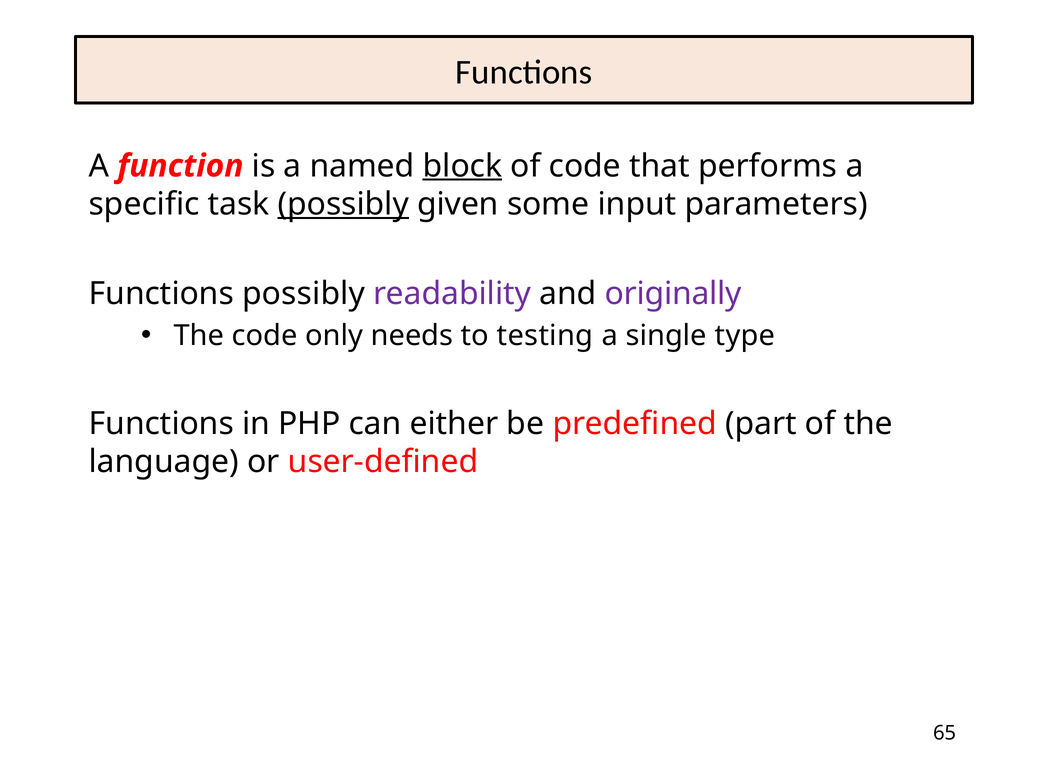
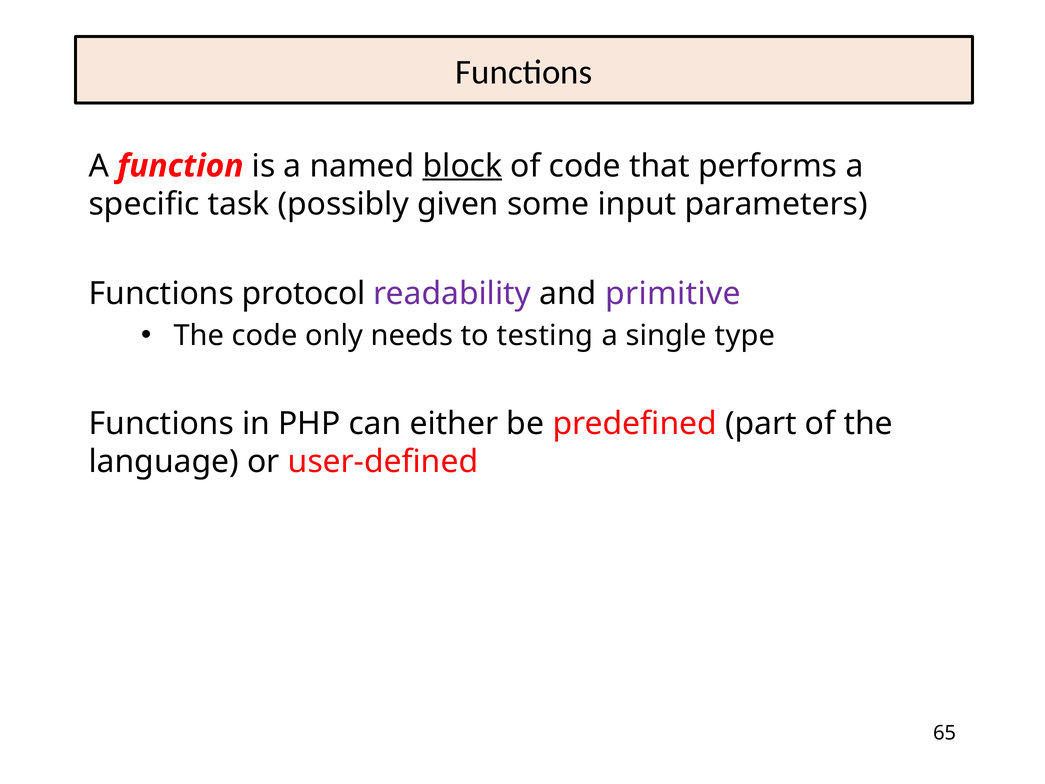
possibly underline: present -> none (343, 204)
Functions possibly: possibly -> protocol (304, 293)
originally: originally -> primitive (673, 293)
